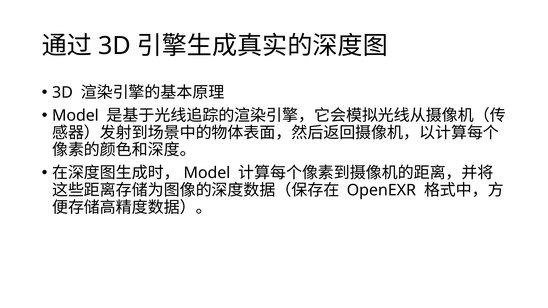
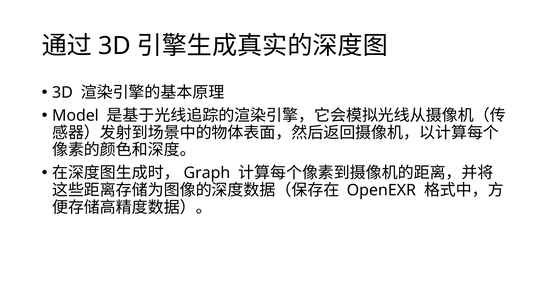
Model: Model -> Graph (207, 173)
